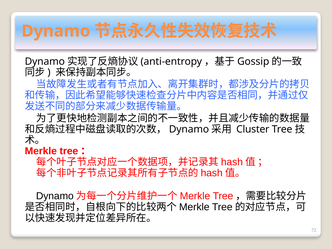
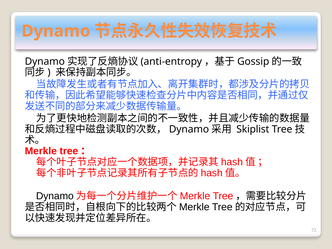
Cluster: Cluster -> Skiplist (253, 129)
